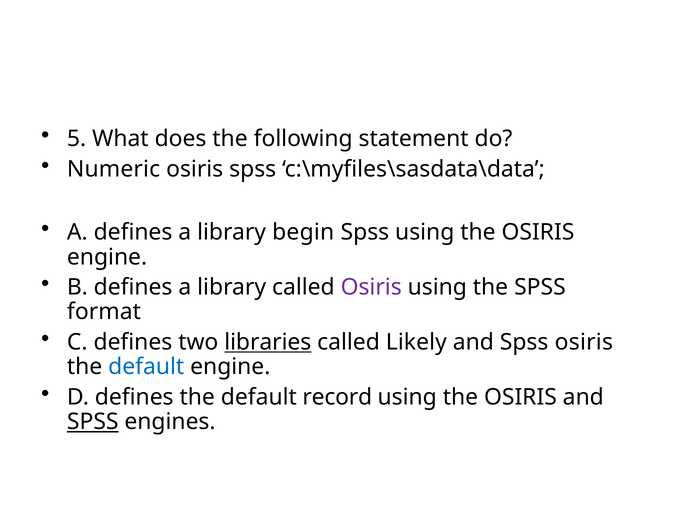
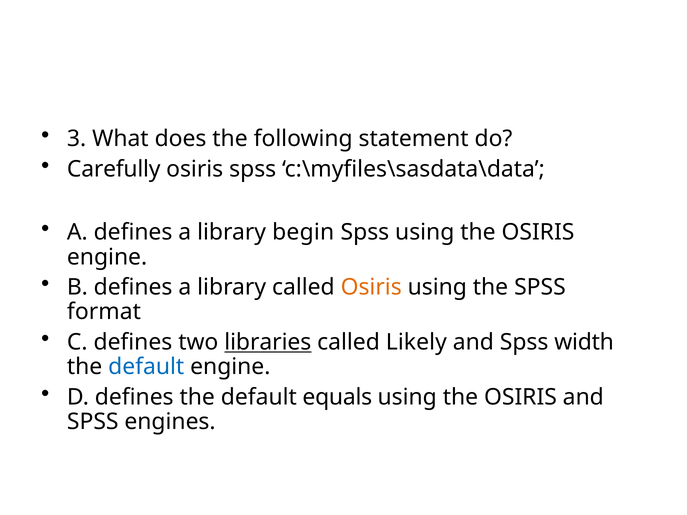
5: 5 -> 3 (77, 139)
Numeric: Numeric -> Carefully (114, 169)
Osiris colour: purple -> orange (371, 287)
Spss osiris: osiris -> width (584, 342)
record: record -> equals (337, 397)
SPSS underline: present -> none (93, 422)
